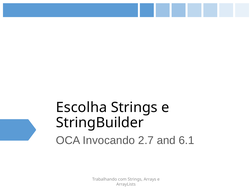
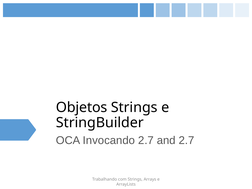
Escolha: Escolha -> Objetos (82, 107)
and 6.1: 6.1 -> 2.7 (186, 140)
